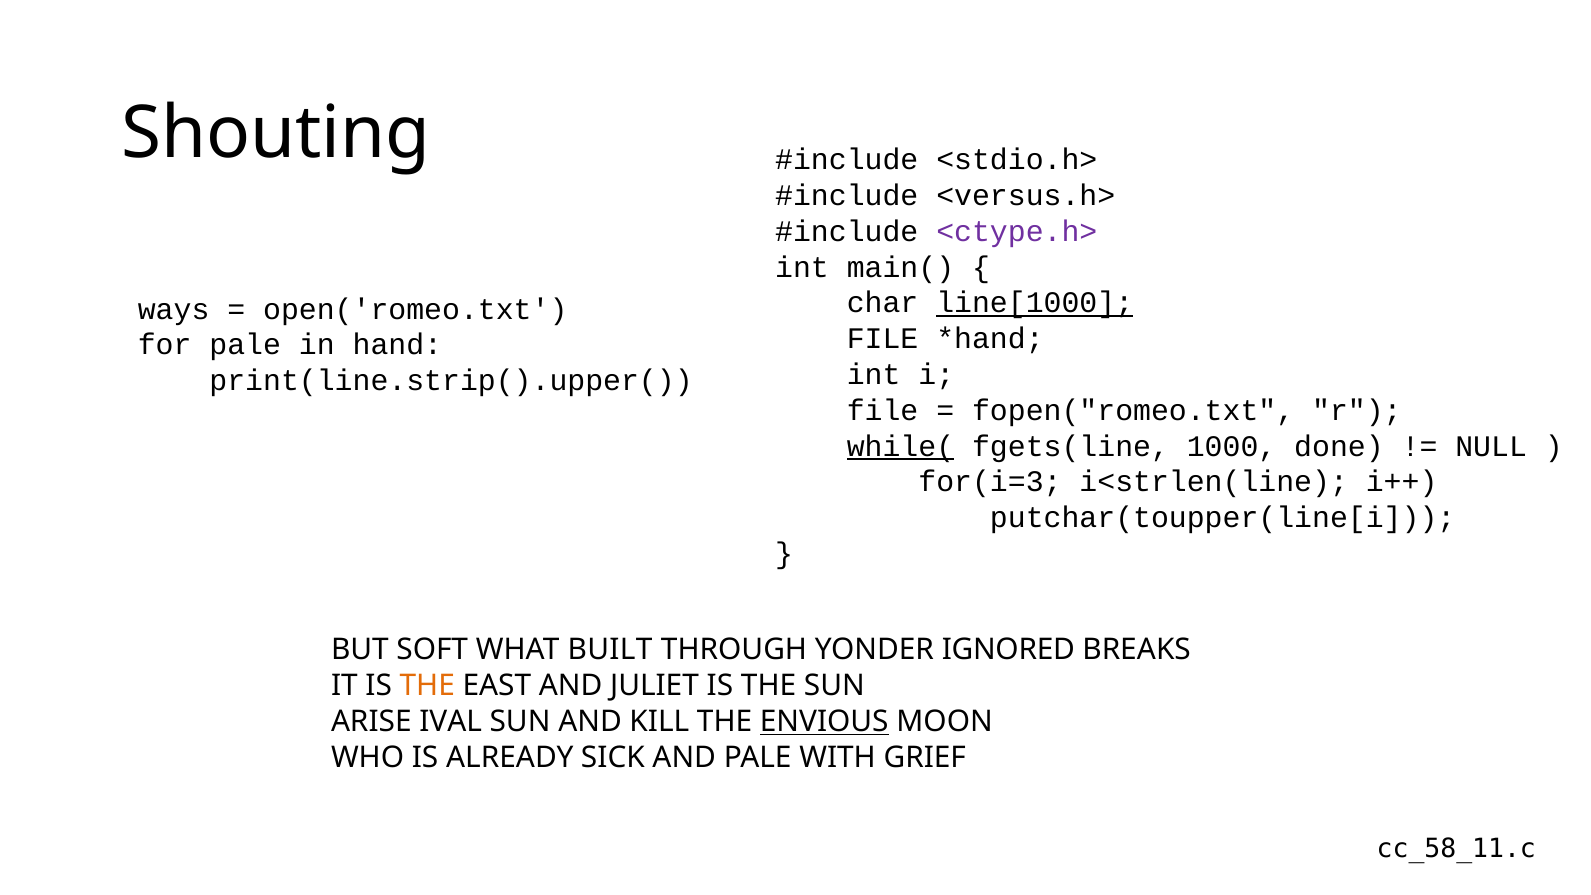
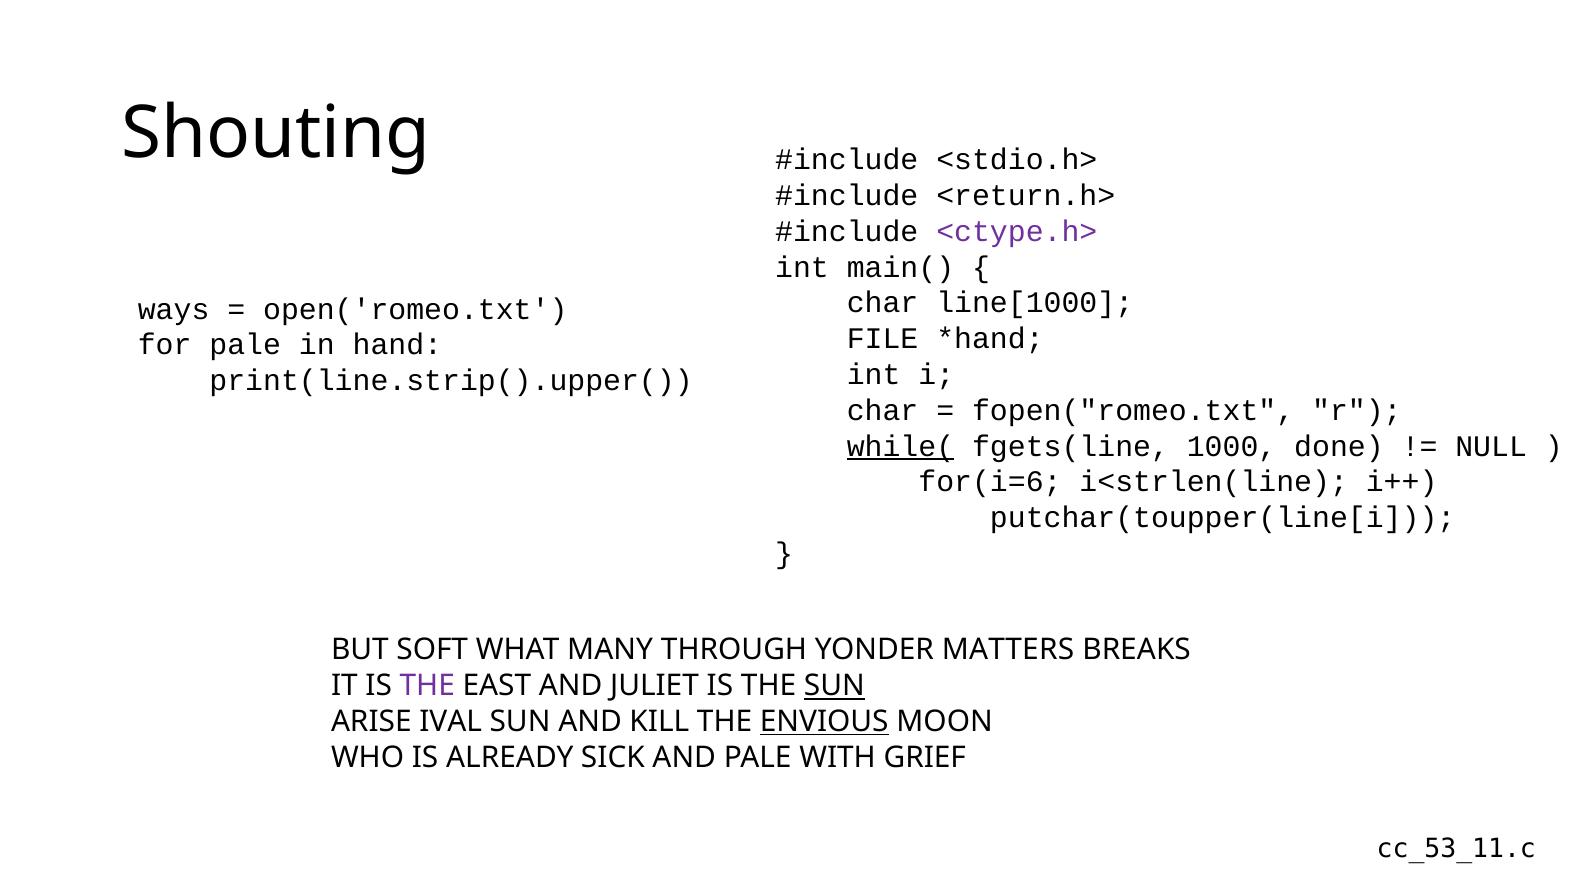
<versus.h>: <versus.h> -> <return.h> (1026, 196)
line[1000 underline: present -> none (1035, 303)
file: file -> char (883, 411)
for(i=3: for(i=3 -> for(i=6 (990, 482)
BUILT: BUILT -> MANY (610, 650)
IGNORED: IGNORED -> MATTERS (1008, 650)
THE colour: orange -> purple (427, 686)
SUN underline: none -> present (834, 686)
cc_58_11.c: cc_58_11.c -> cc_53_11.c (1456, 849)
